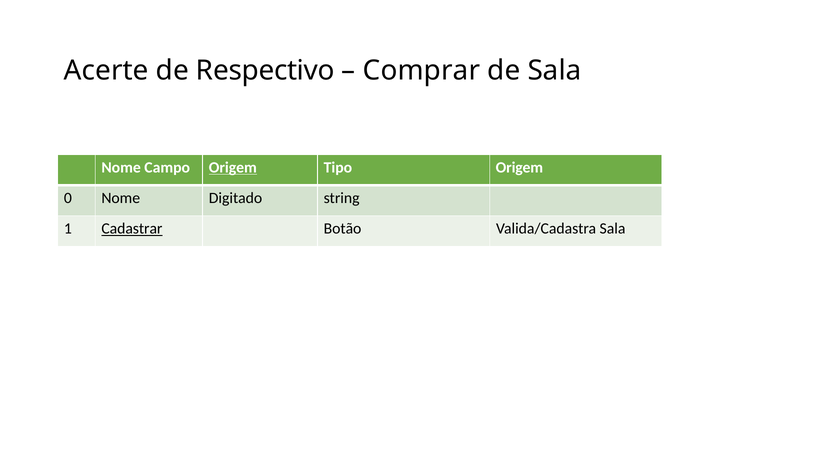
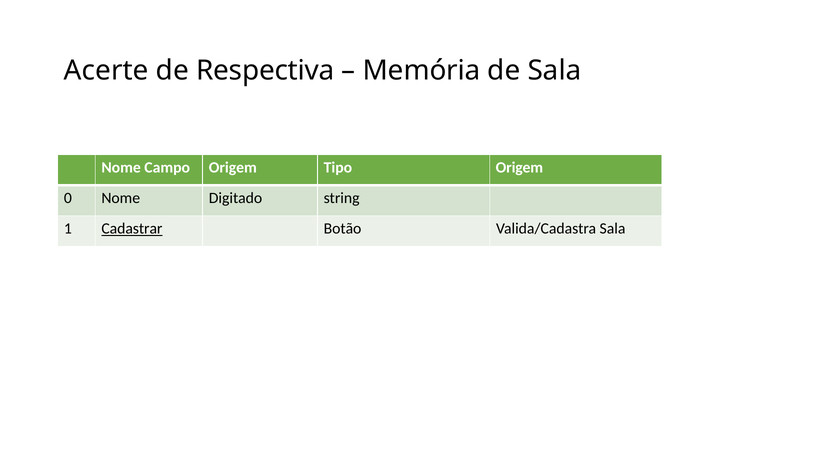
Respectivo: Respectivo -> Respectiva (265, 70)
Comprar: Comprar -> Memória (422, 70)
Origem underline: present -> none (233, 168)
